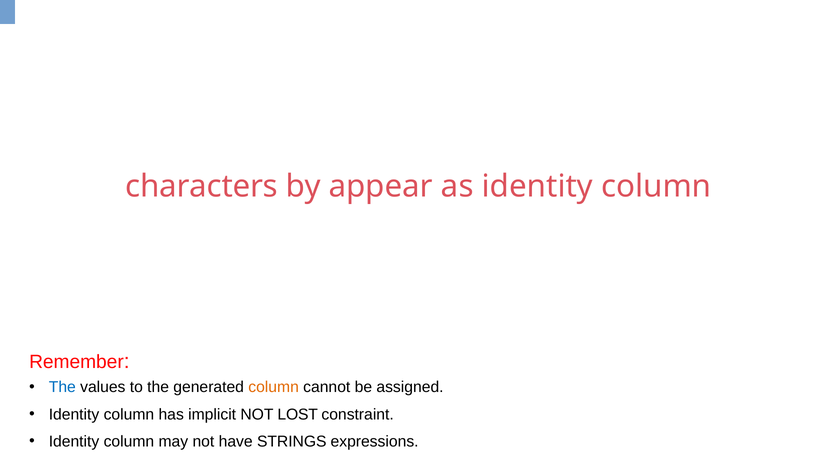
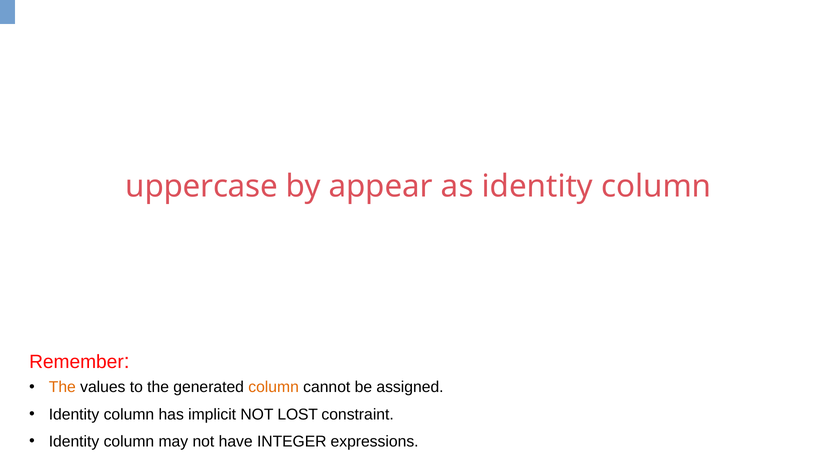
characters: characters -> uppercase (202, 186)
The colour: blue -> orange (62, 387)
STRINGS: STRINGS -> INTEGER (292, 441)
